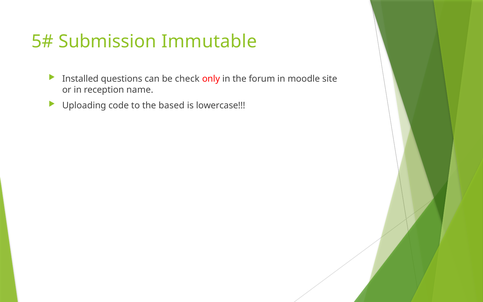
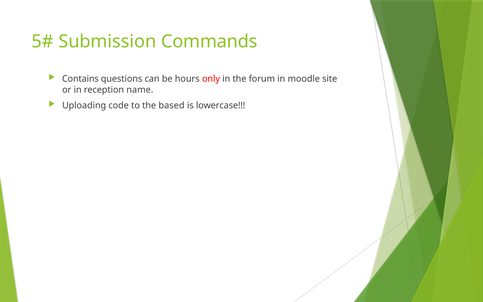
Immutable: Immutable -> Commands (209, 41)
Installed: Installed -> Contains (80, 79)
check: check -> hours (187, 79)
